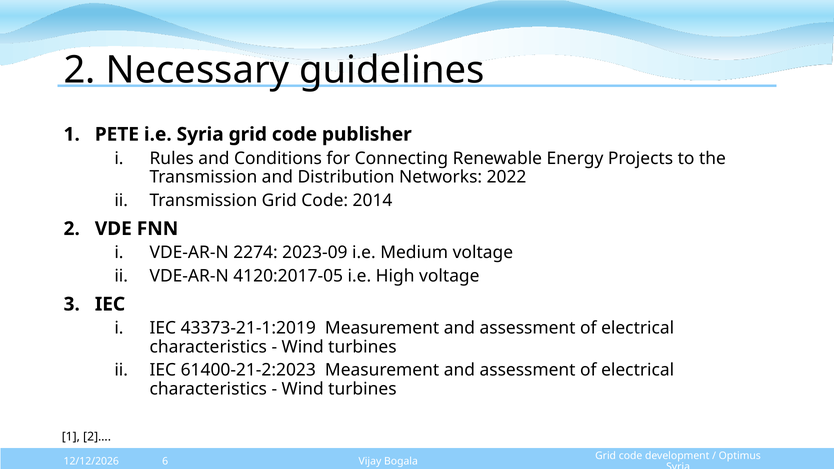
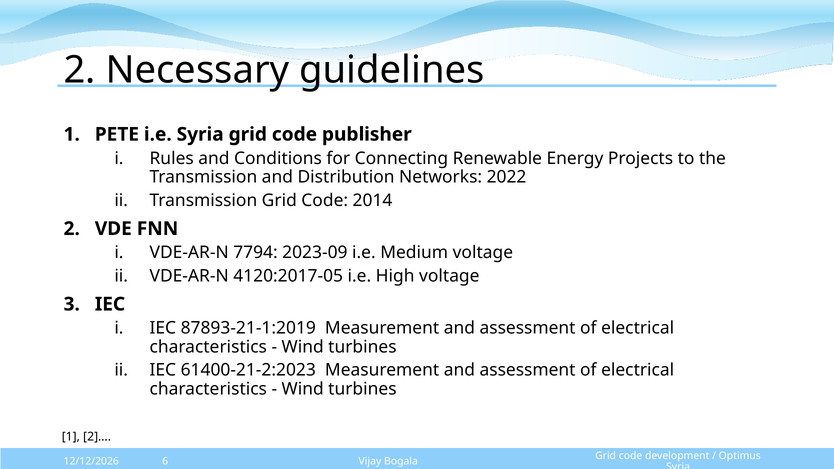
2274: 2274 -> 7794 (255, 253)
43373-21-1:2019: 43373-21-1:2019 -> 87893-21-1:2019 (248, 328)
